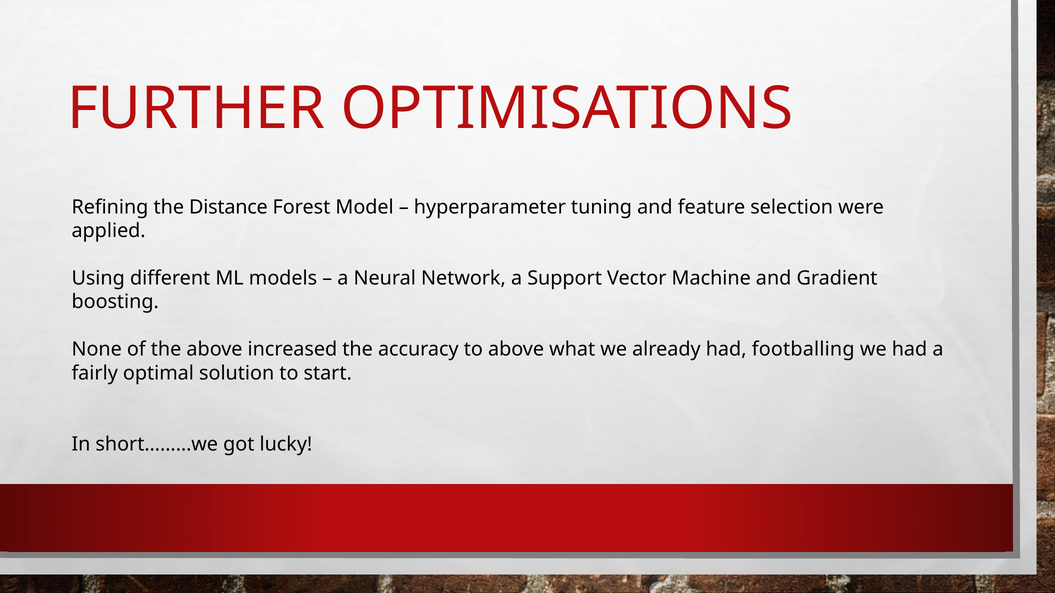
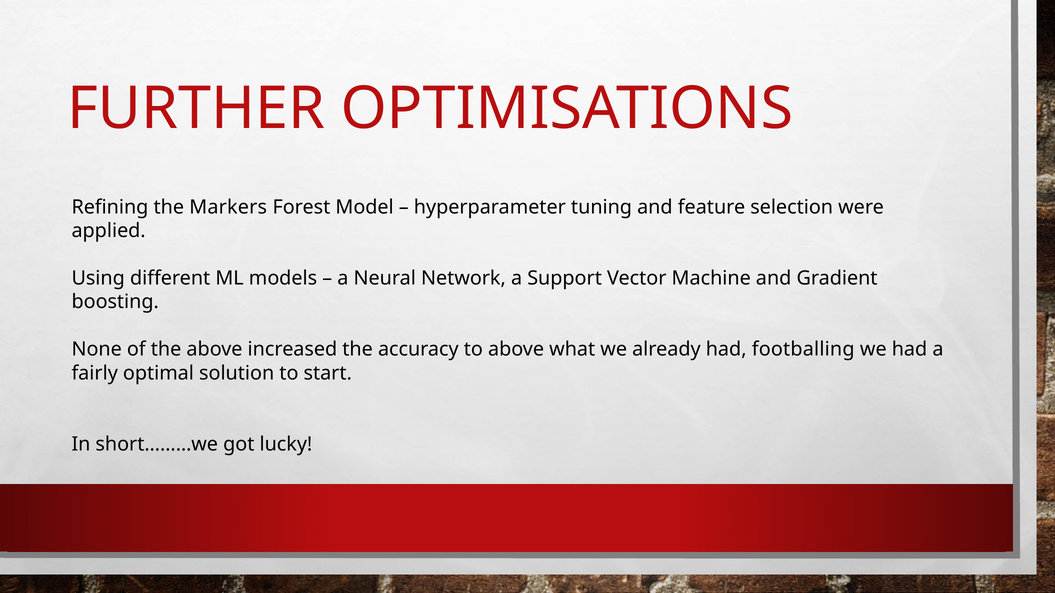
Distance: Distance -> Markers (228, 207)
